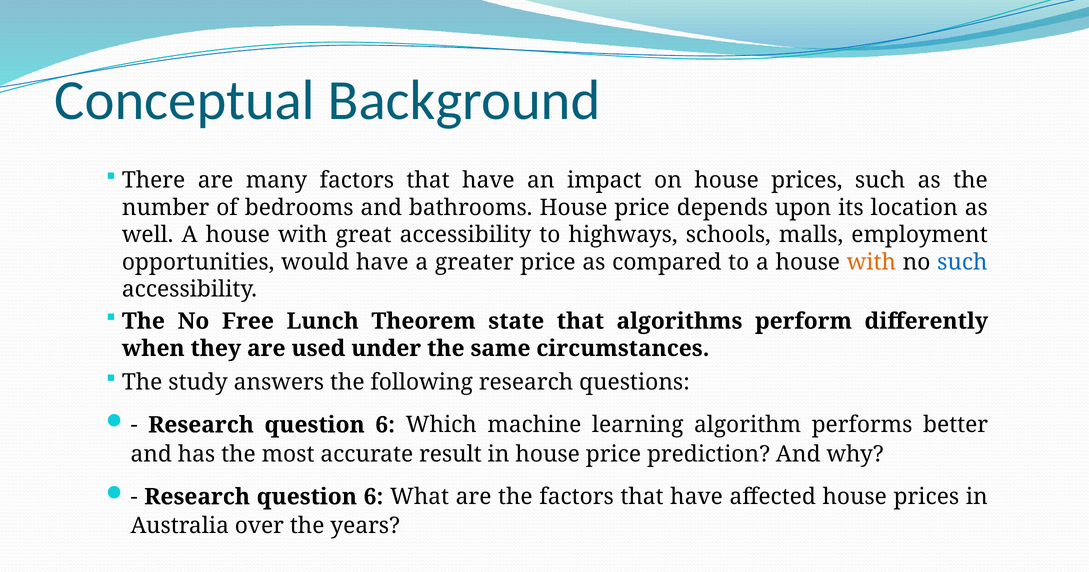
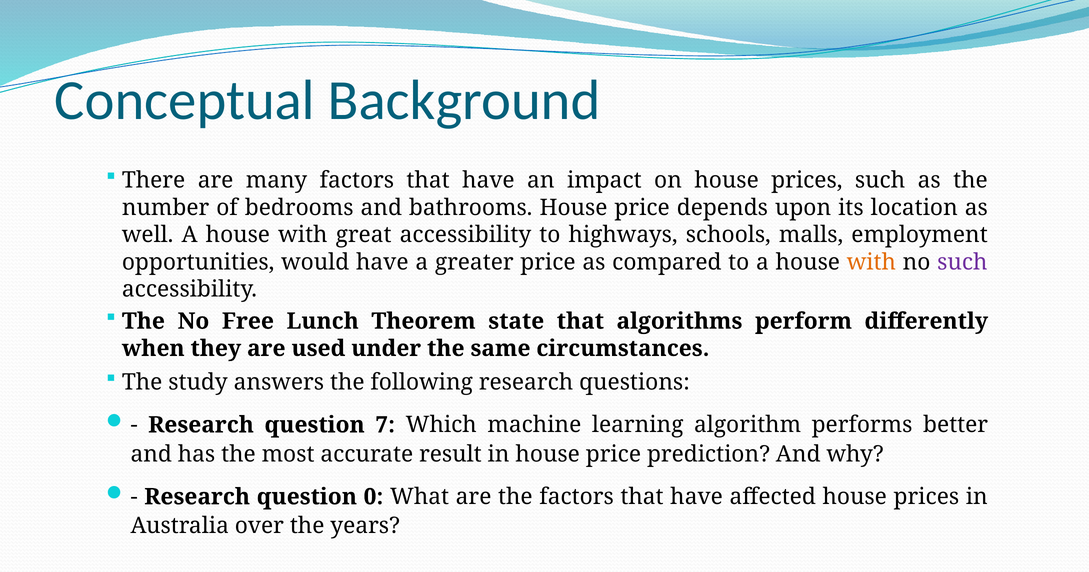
such colour: blue -> purple (962, 262)
6: 6 -> 7 (385, 425)
6: 6 -> 0 (373, 497)
